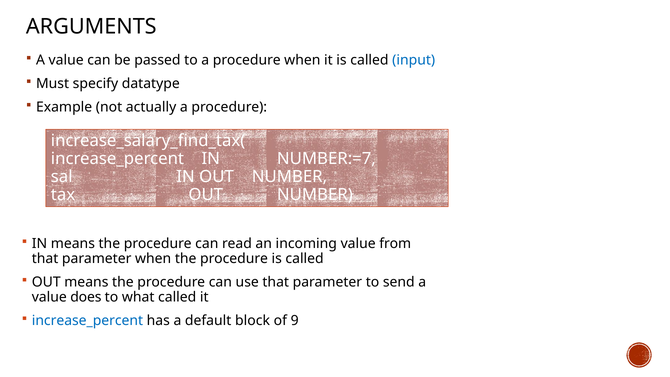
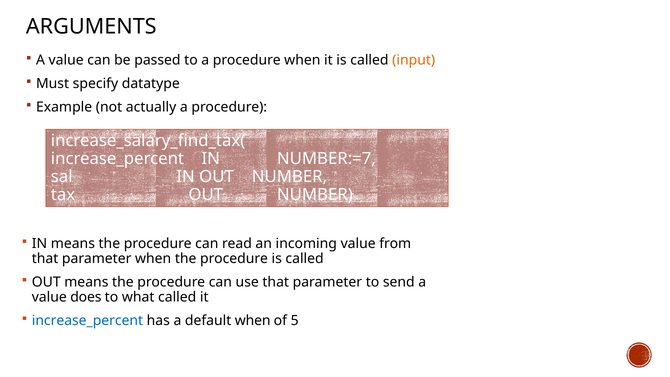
input colour: blue -> orange (414, 60)
default block: block -> when (253, 321)
9: 9 -> 5 (295, 321)
